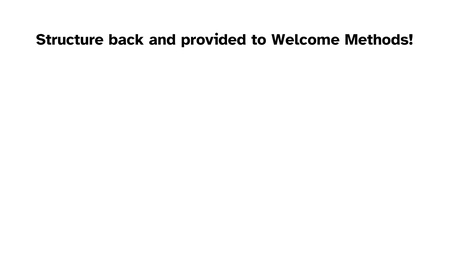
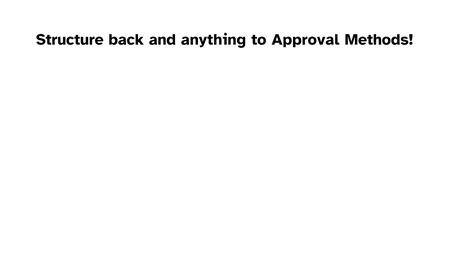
provided: provided -> anything (214, 40)
Welcome: Welcome -> Approval (305, 40)
